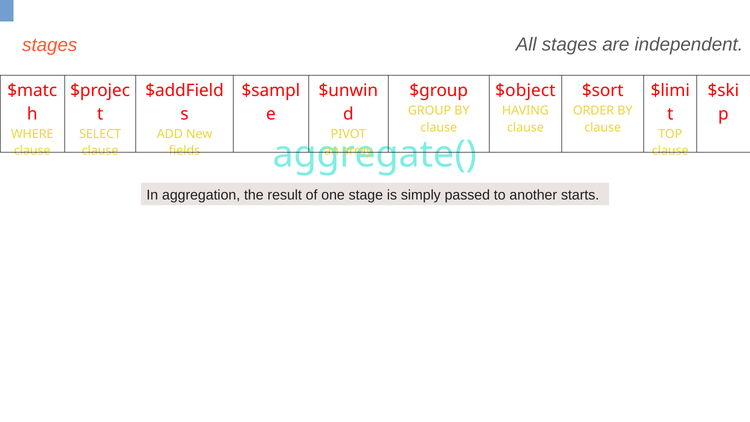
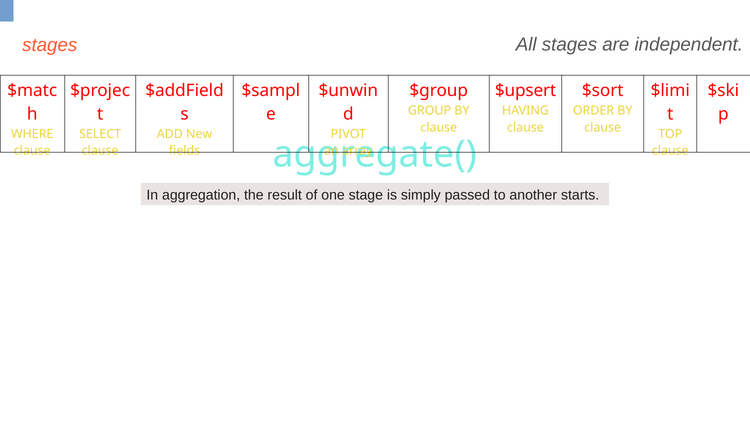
$object: $object -> $upsert (526, 90)
